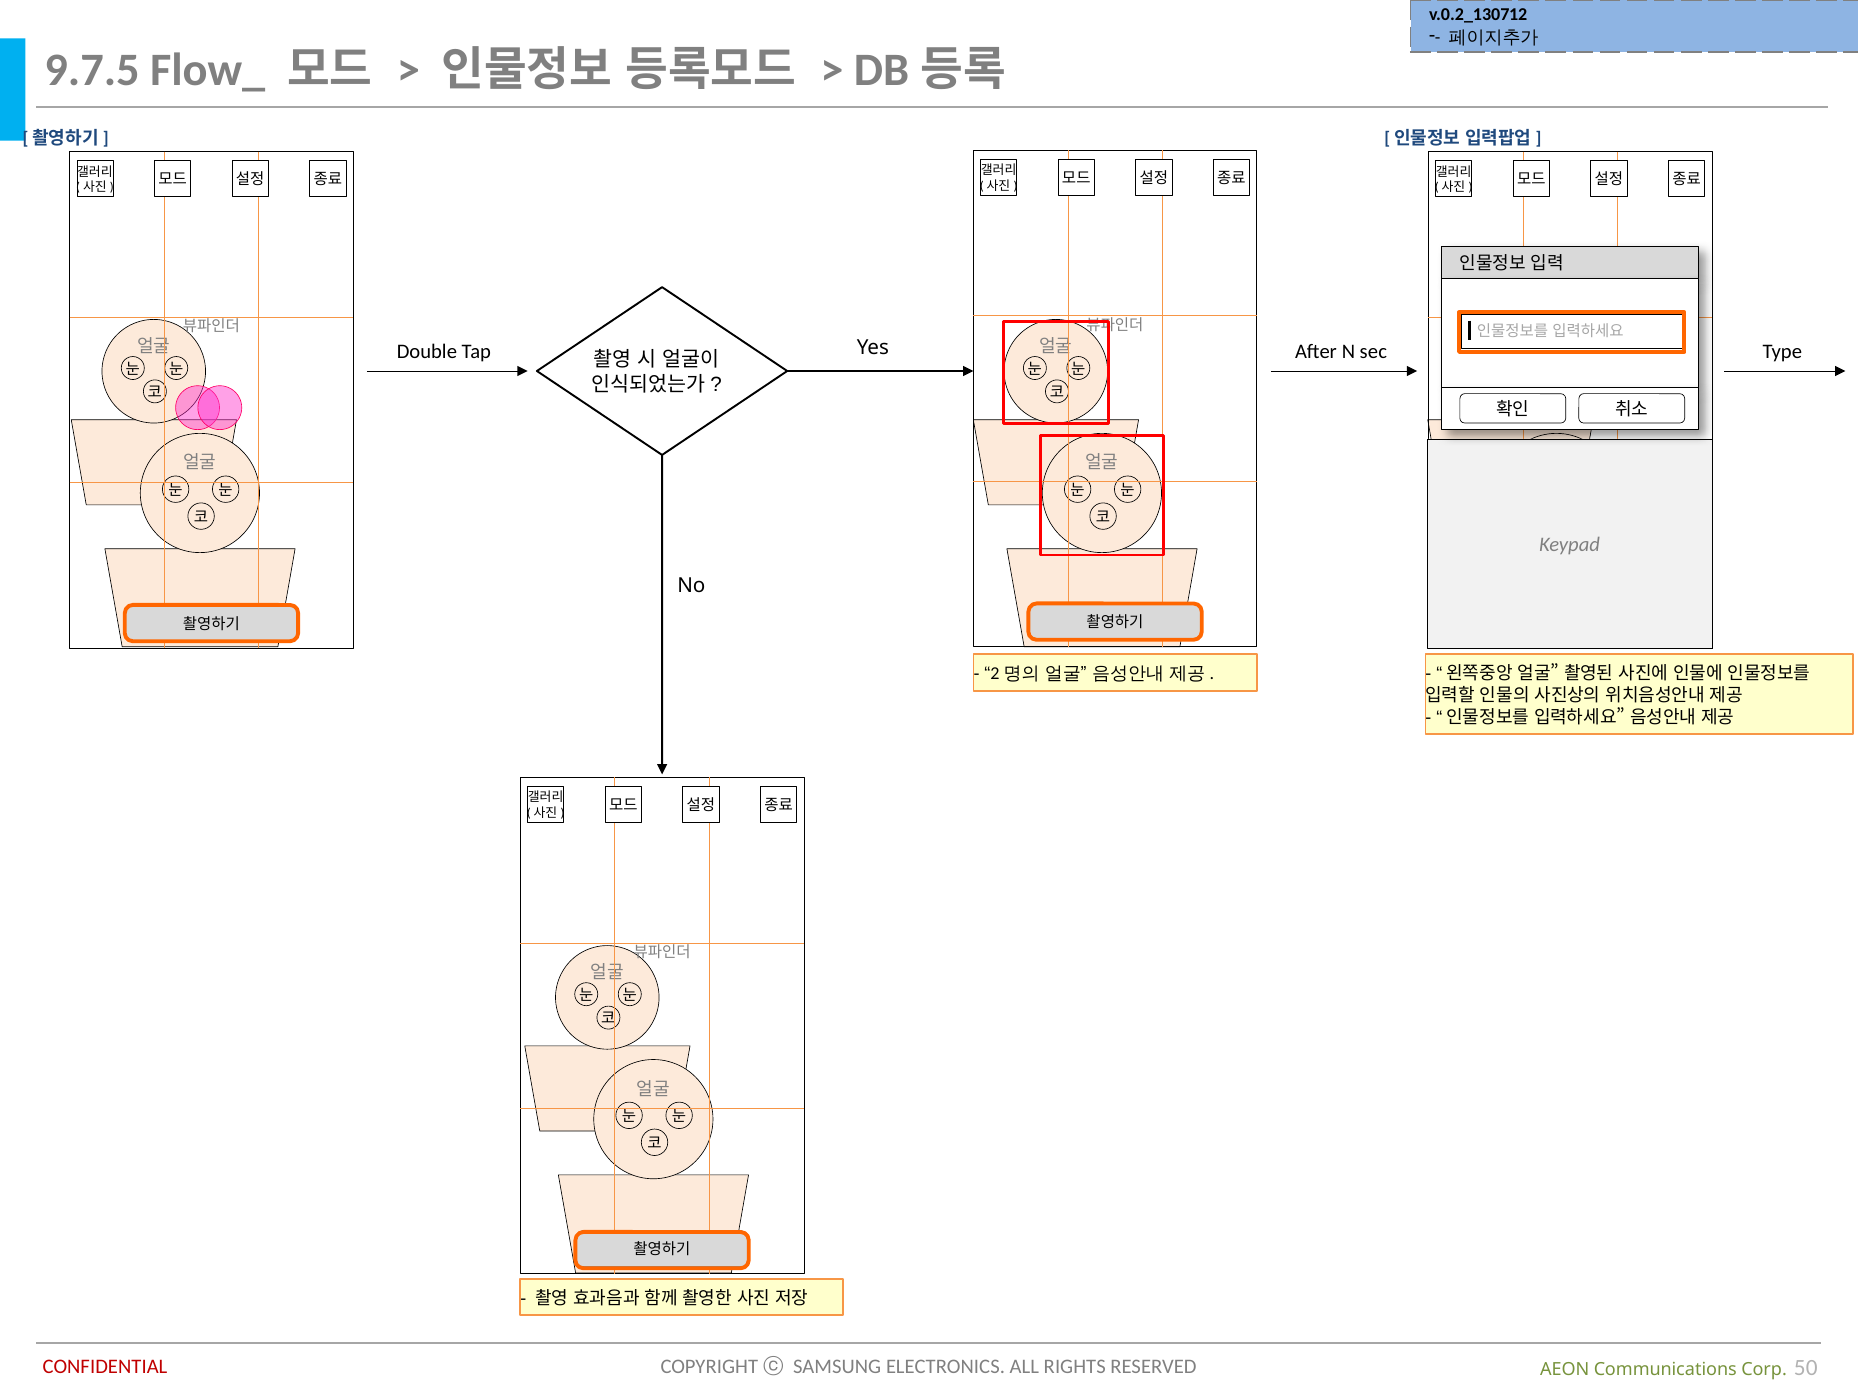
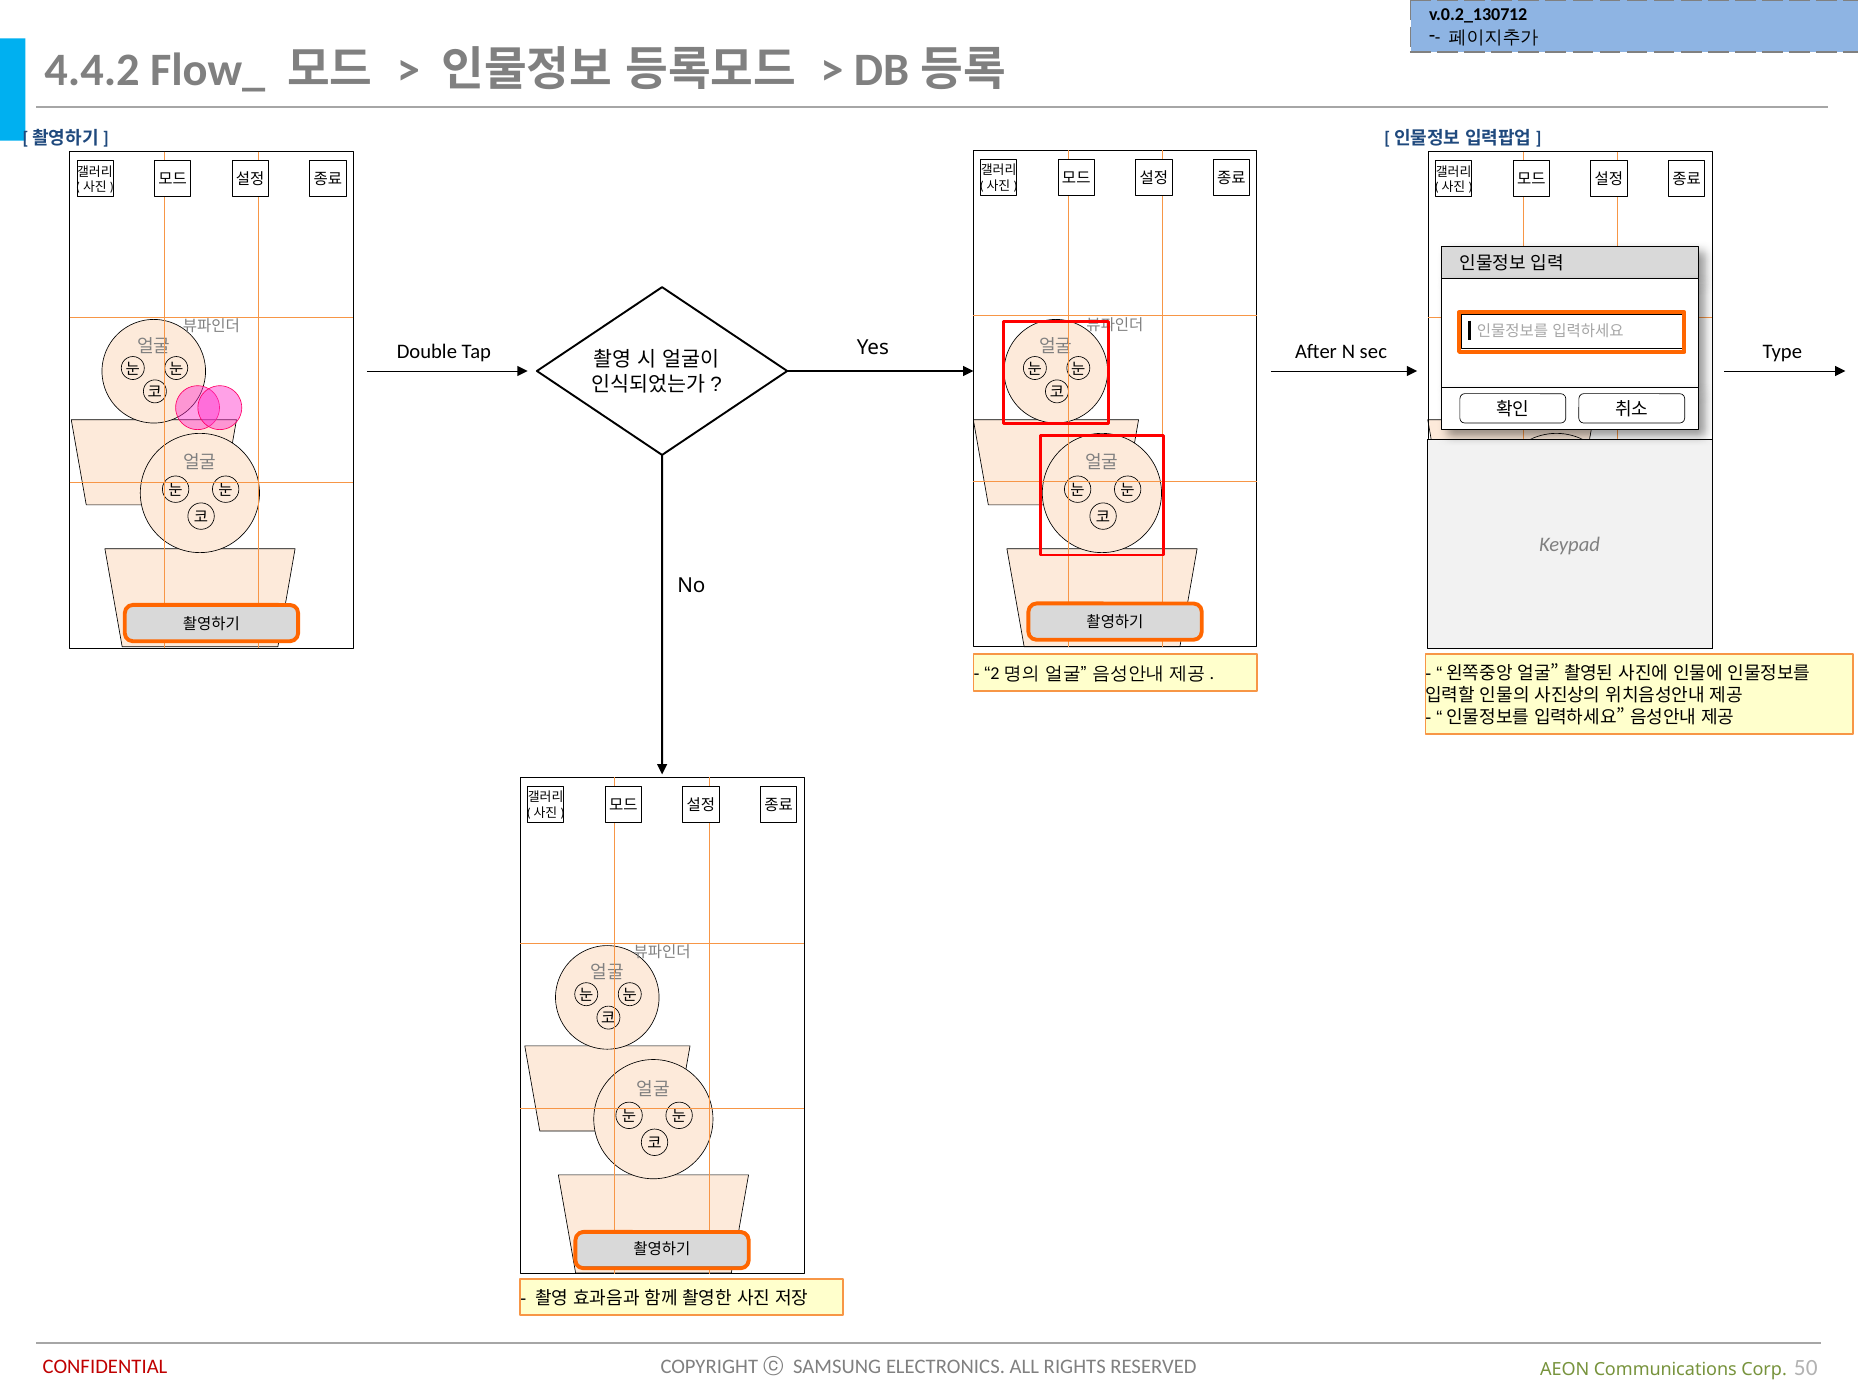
9.7.5: 9.7.5 -> 4.4.2 (92, 70)
